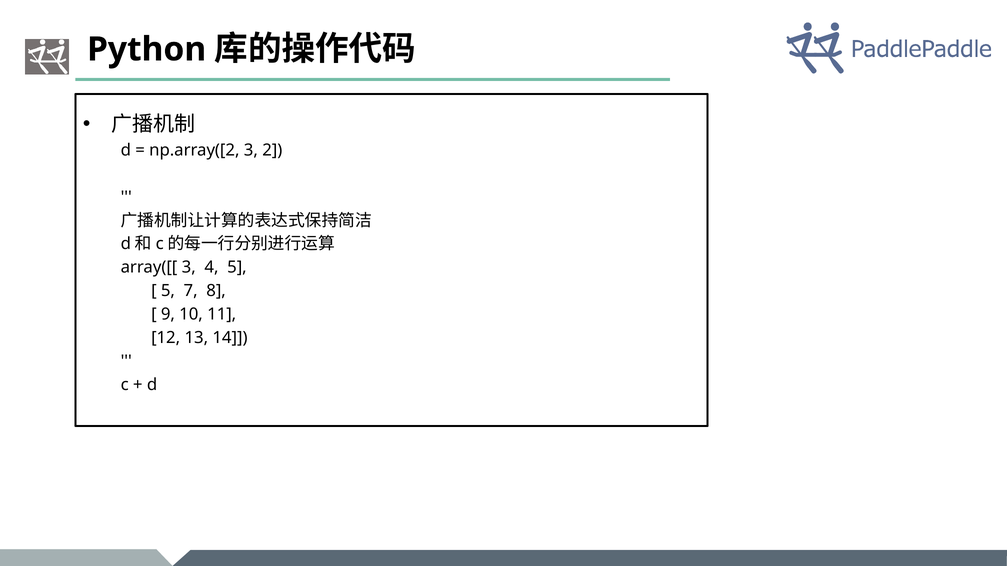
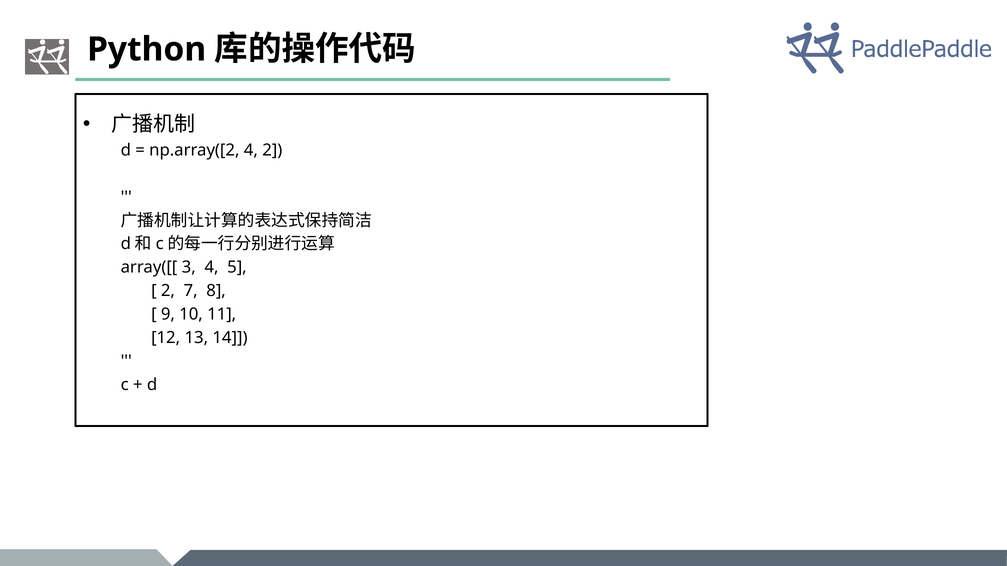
np.array([2 3: 3 -> 4 (251, 150)
5: 5 -> 2 (168, 291)
